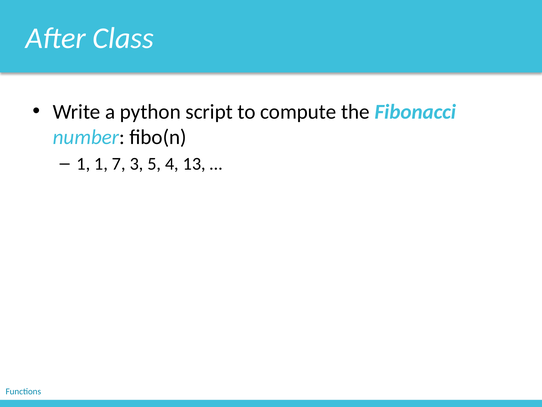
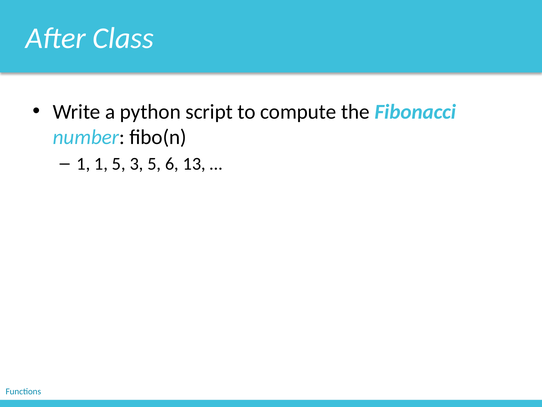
1 7: 7 -> 5 (119, 164)
4: 4 -> 6 (172, 164)
